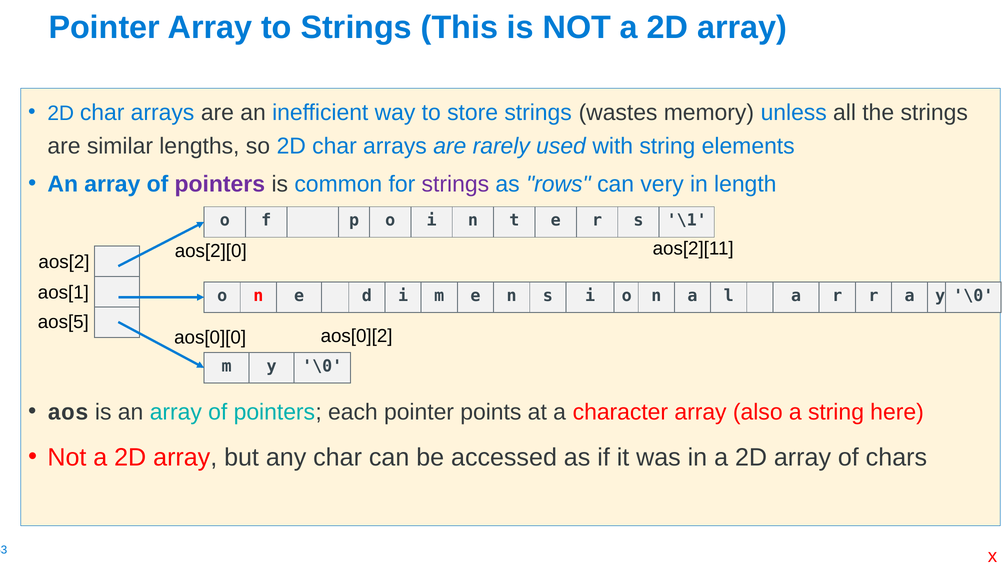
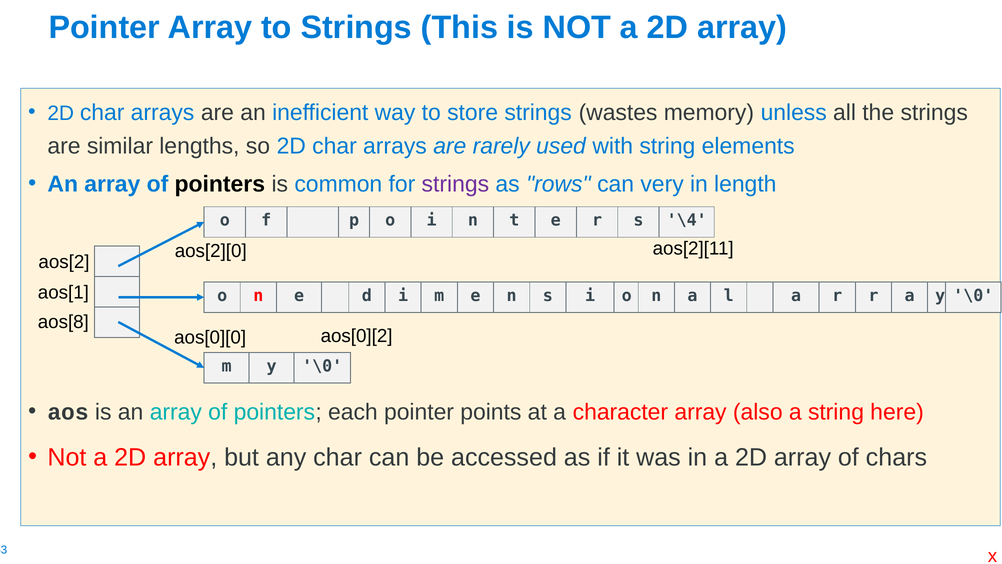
pointers colour: purple -> black (220, 184)
\1: \1 -> \4 (687, 220)
aos[5: aos[5 -> aos[8 (63, 322)
